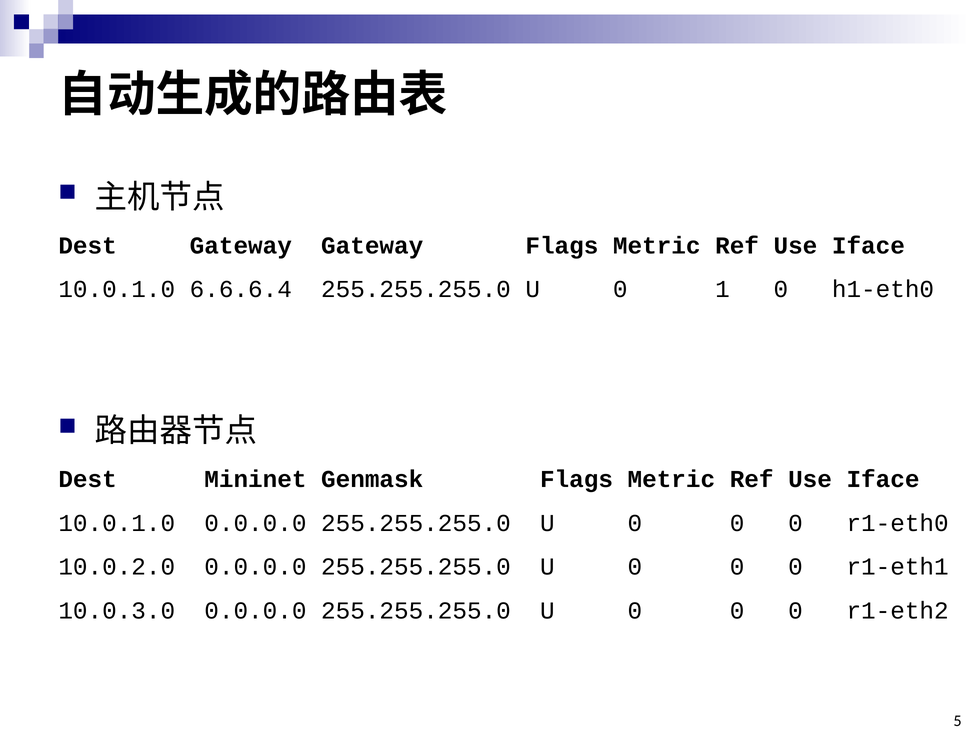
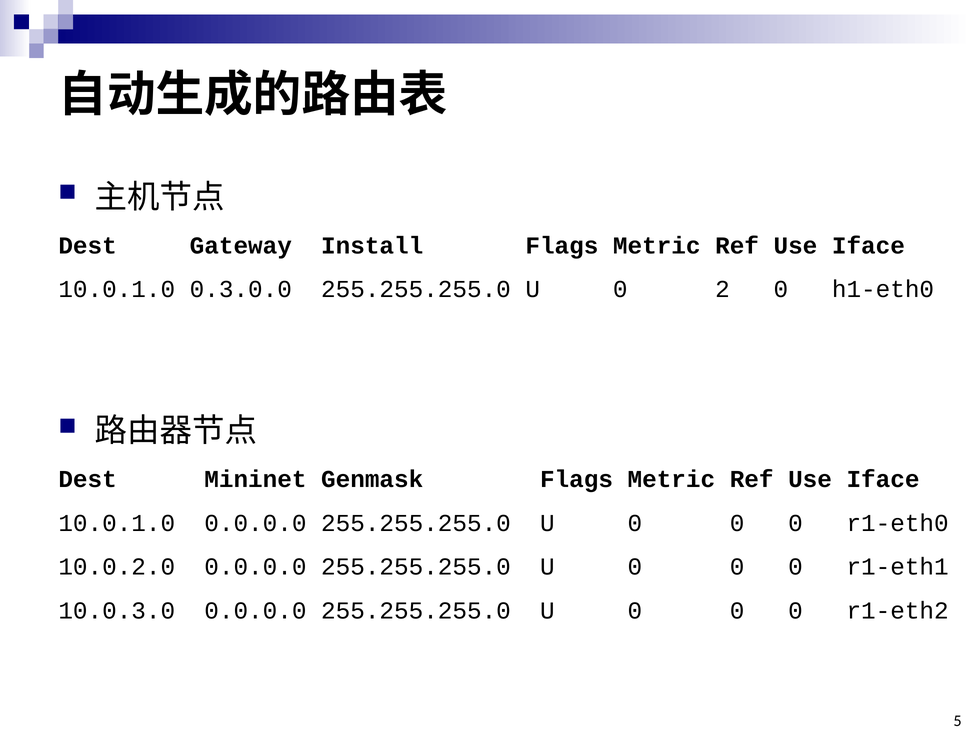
Gateway Gateway: Gateway -> Install (372, 245)
6.6.6.4: 6.6.6.4 -> 0.3.0.0 (241, 289)
1: 1 -> 2 (722, 289)
